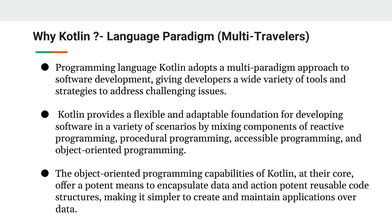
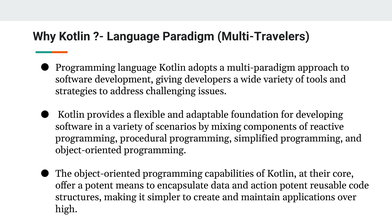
accessible: accessible -> simplified (256, 138)
data: data -> high (66, 209)
